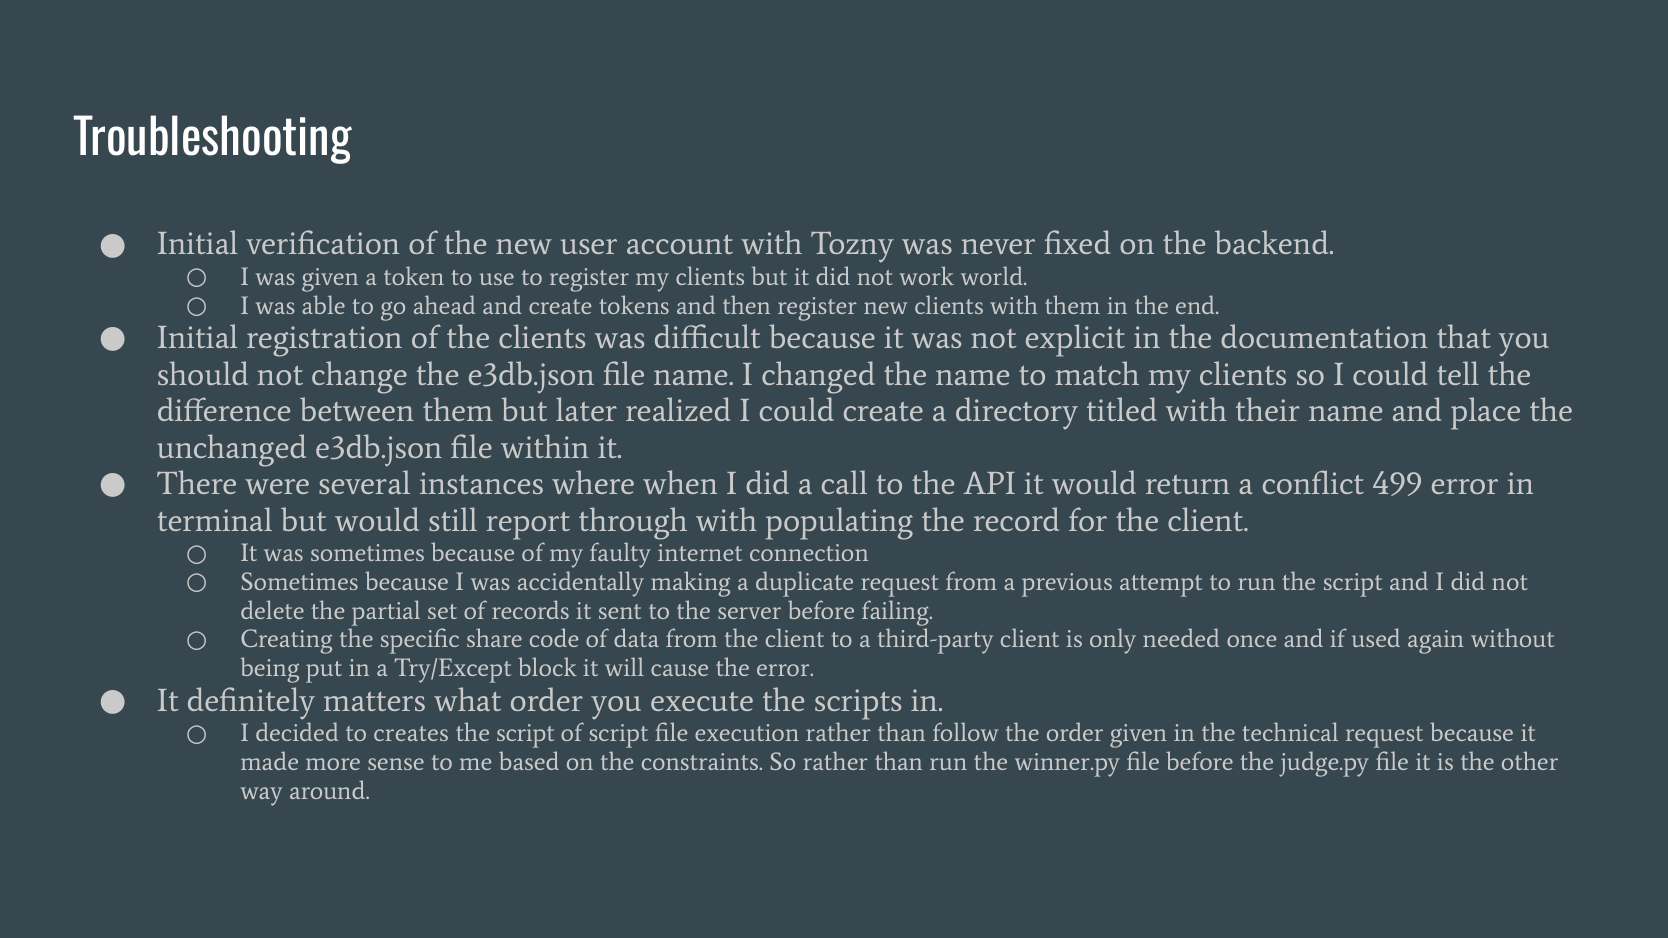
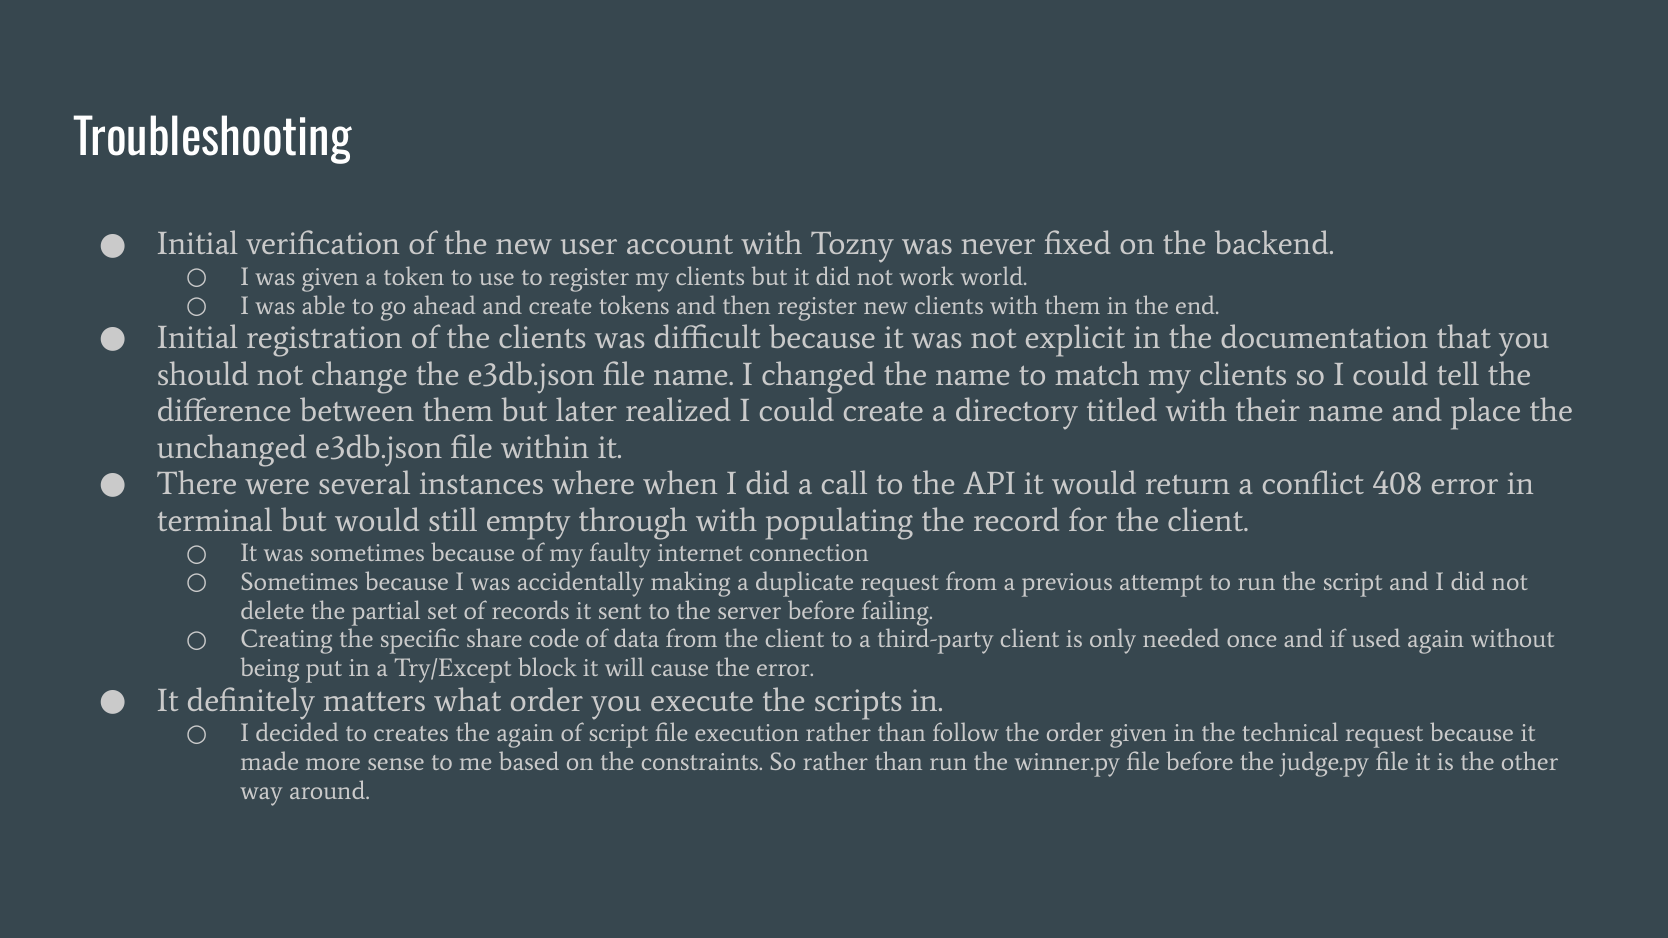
499: 499 -> 408 (1397, 484)
report: report -> empty (528, 521)
script: script -> again (525, 733)
